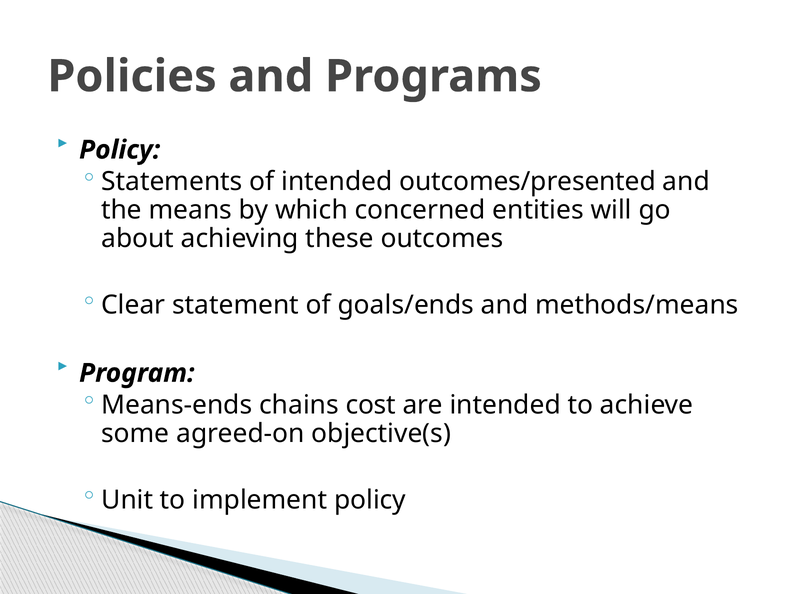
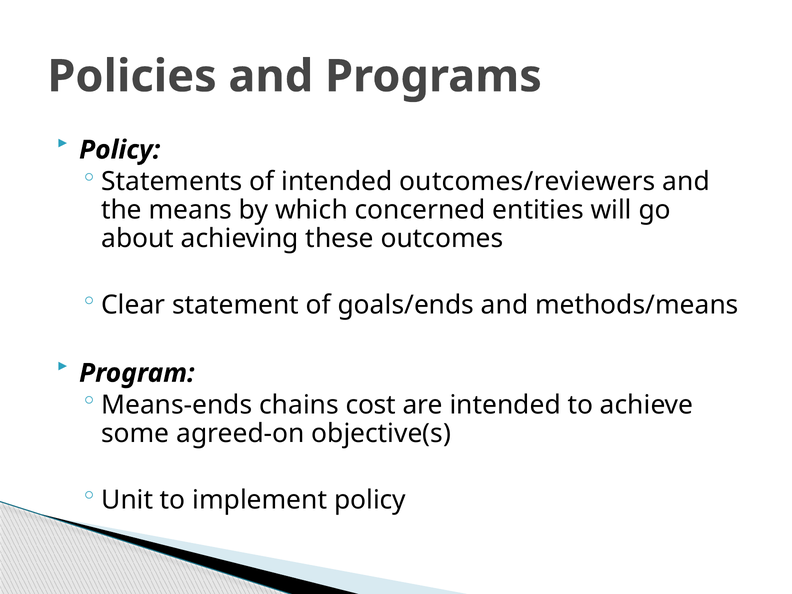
outcomes/presented: outcomes/presented -> outcomes/reviewers (527, 182)
